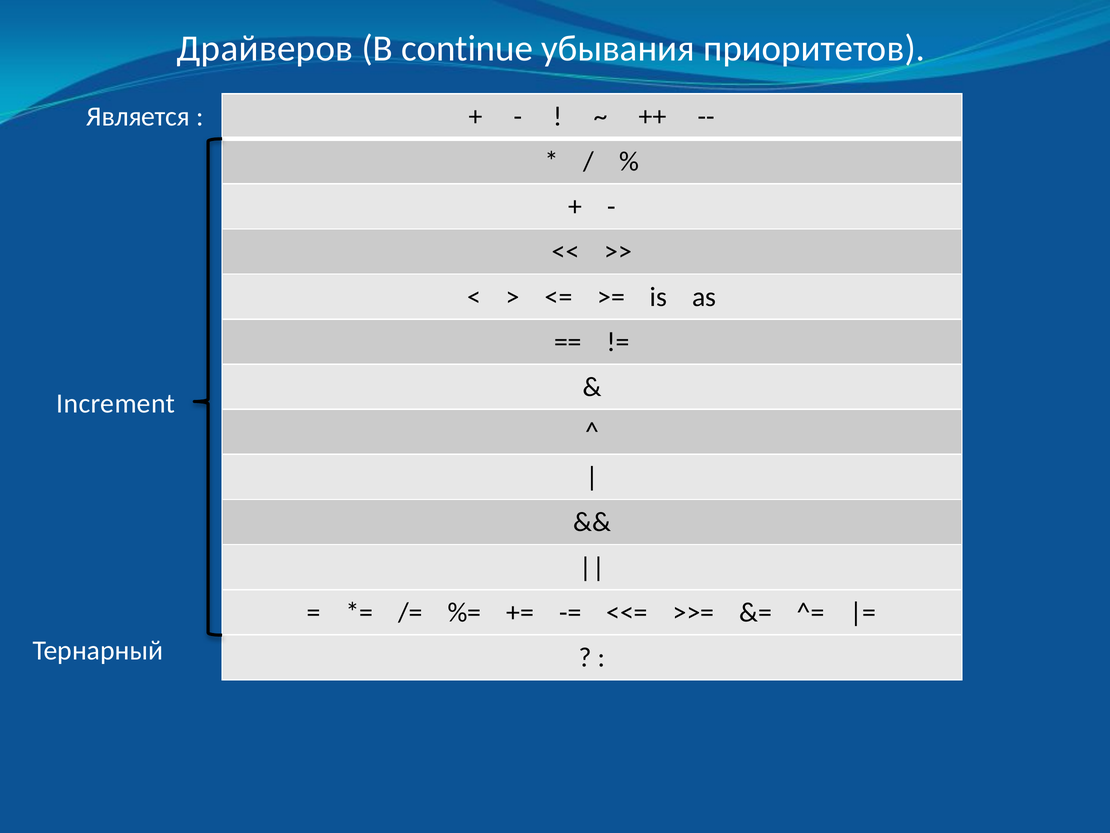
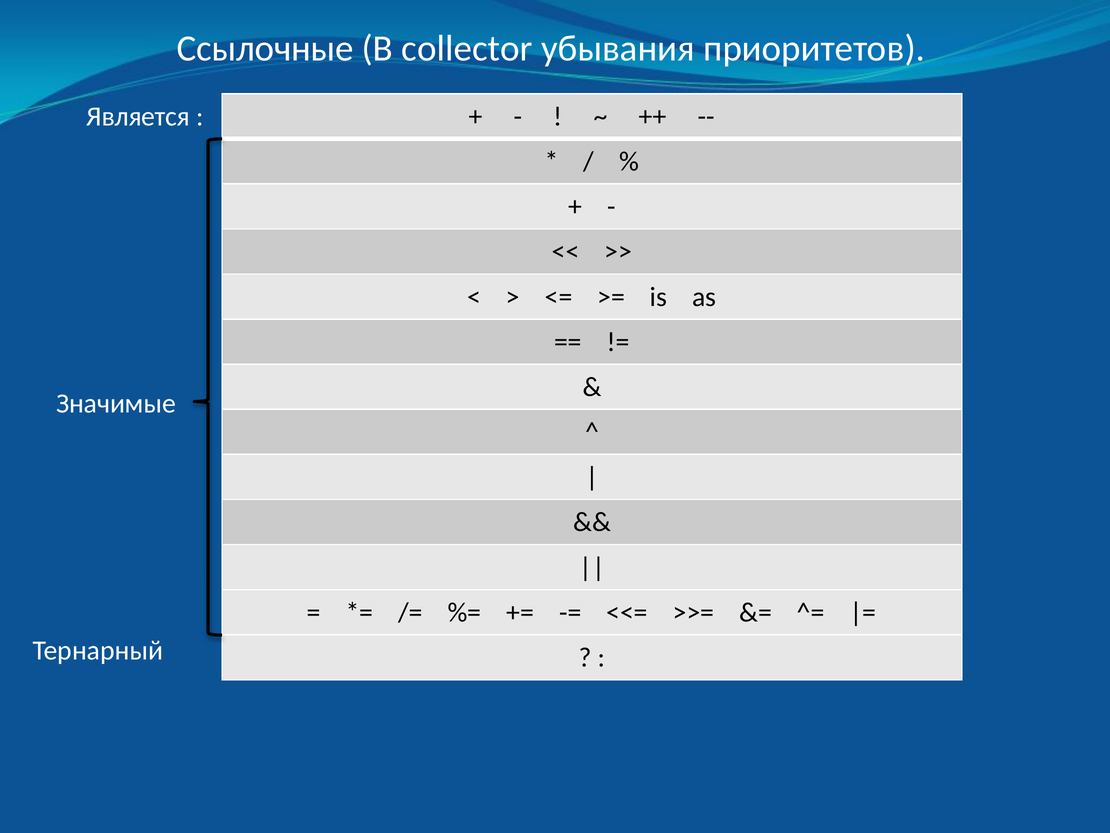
Драйверов: Драйверов -> Ссылочные (265, 49)
continue: continue -> collector (467, 49)
Increment: Increment -> Значимые (116, 403)
